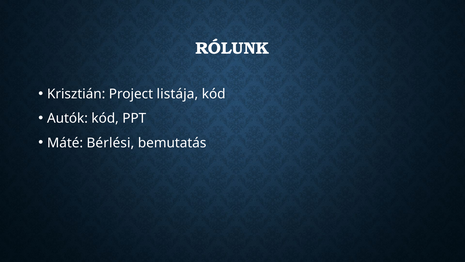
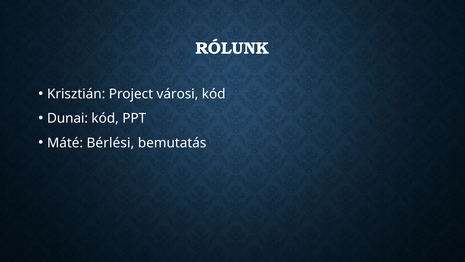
listája: listája -> városi (177, 94)
Autók: Autók -> Dunai (68, 118)
